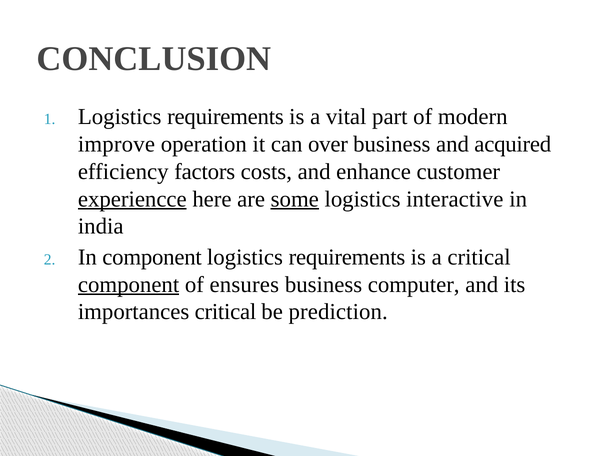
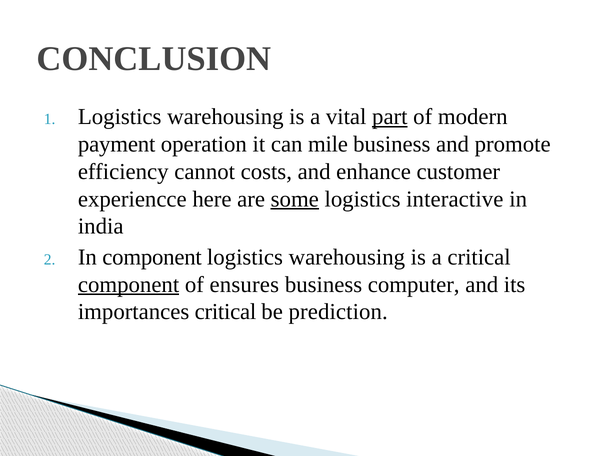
requirements: requirements -> warehousing (225, 117)
part underline: none -> present (390, 117)
improve: improve -> payment (117, 144)
over: over -> mile (328, 144)
acquired: acquired -> promote (513, 144)
factors: factors -> cannot (205, 172)
experiencce underline: present -> none (132, 199)
requirements: requirements -> warehousing (347, 257)
